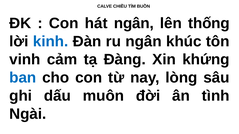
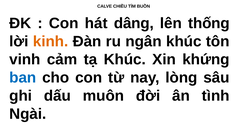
hát ngân: ngân -> dâng (134, 23)
kinh colour: blue -> orange (51, 41)
tạ Đàng: Đàng -> Khúc (125, 60)
